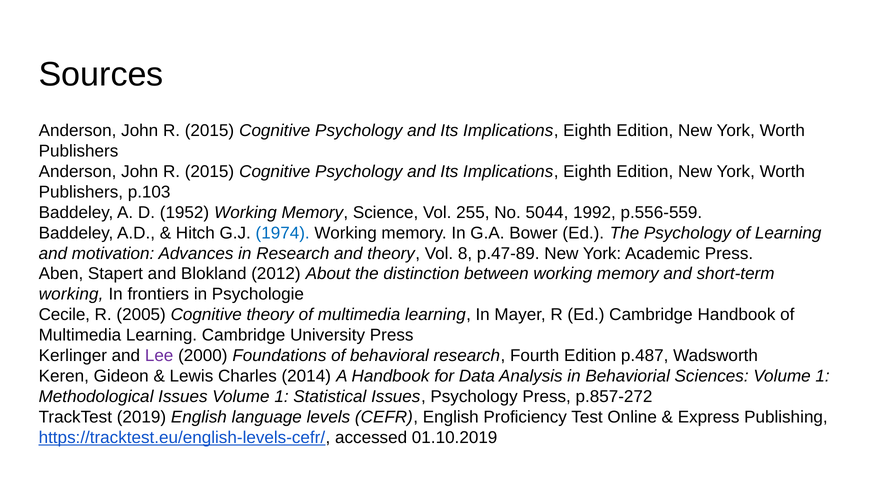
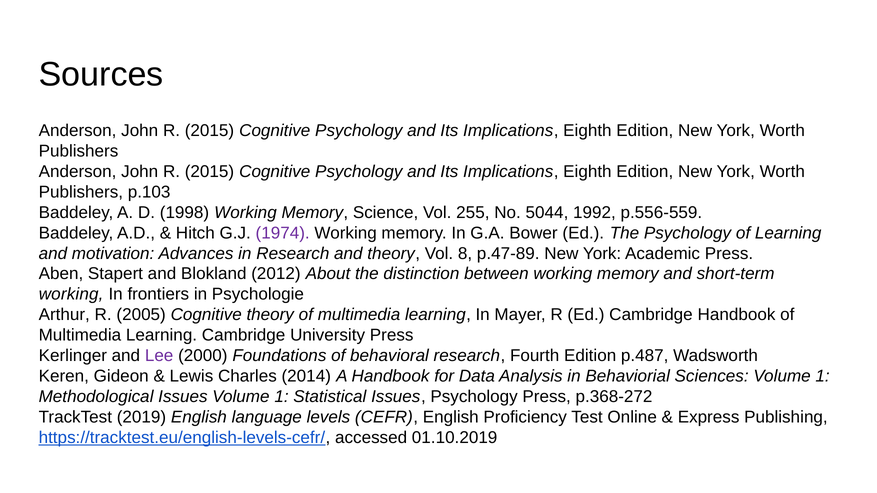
1952: 1952 -> 1998 (184, 213)
1974 colour: blue -> purple (283, 233)
Cecile: Cecile -> Arthur (64, 315)
p.857-272: p.857-272 -> p.368-272 (614, 397)
